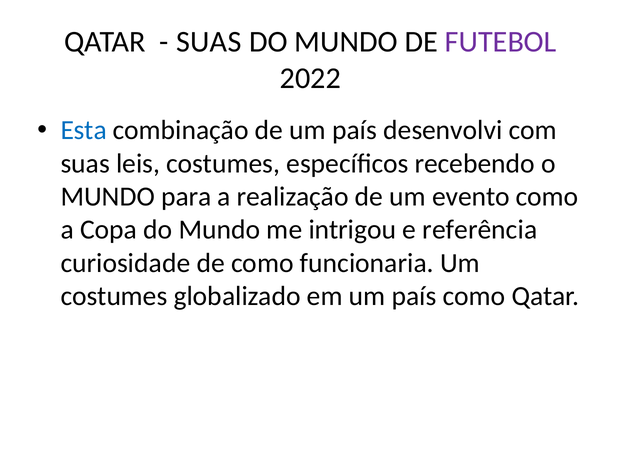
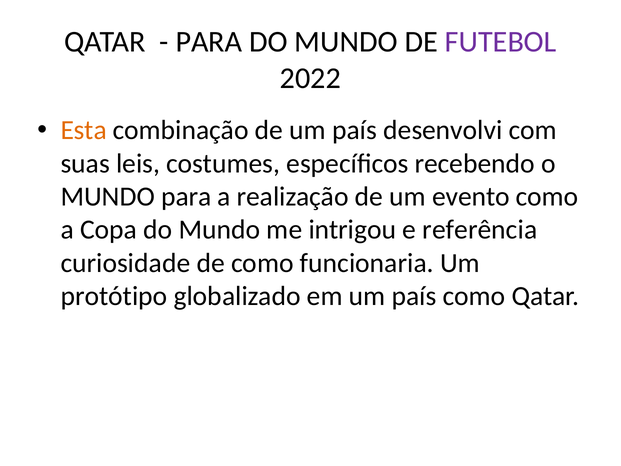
SUAS: SUAS -> PARA (209, 42)
Esta colour: blue -> orange (84, 130)
costumes: costumes -> protótipo (114, 296)
